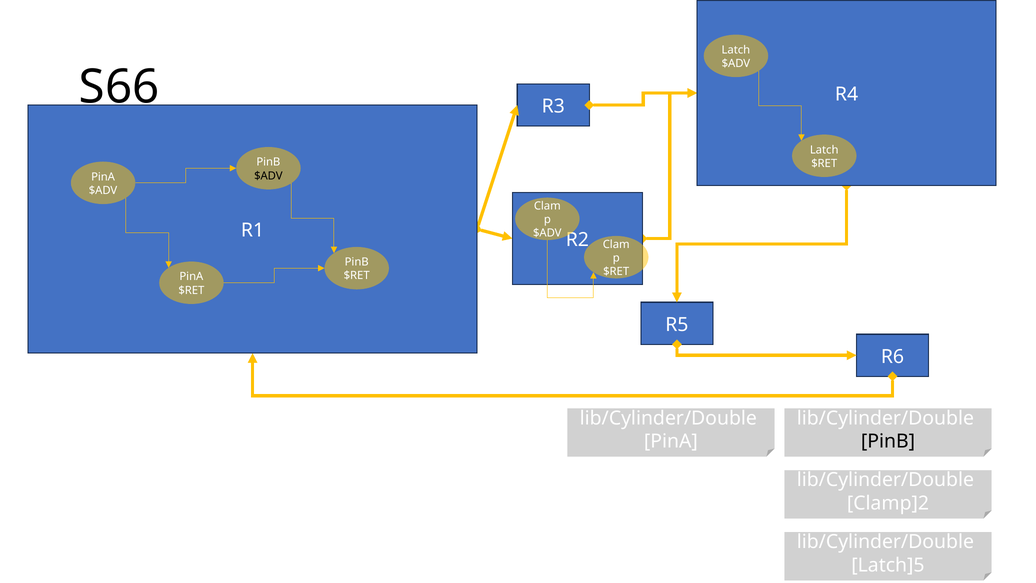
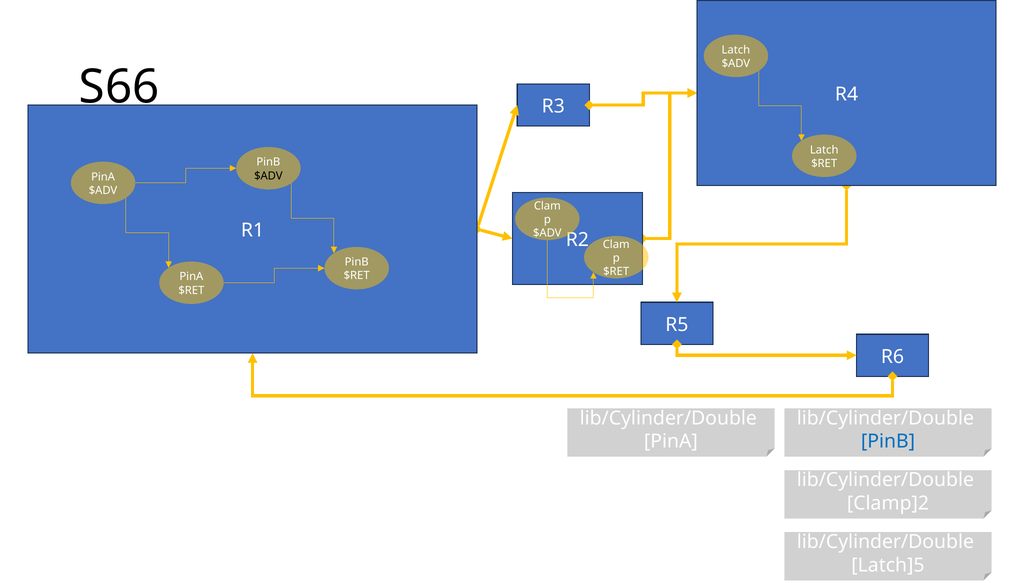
PinB colour: black -> blue (888, 441)
